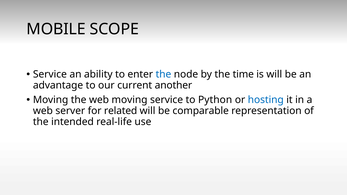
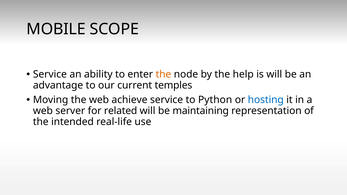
the colour: blue -> orange (163, 74)
time: time -> help (243, 74)
another: another -> temples (173, 85)
web moving: moving -> achieve (129, 100)
comparable: comparable -> maintaining (201, 111)
